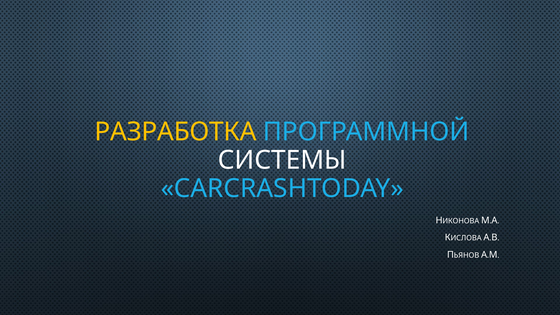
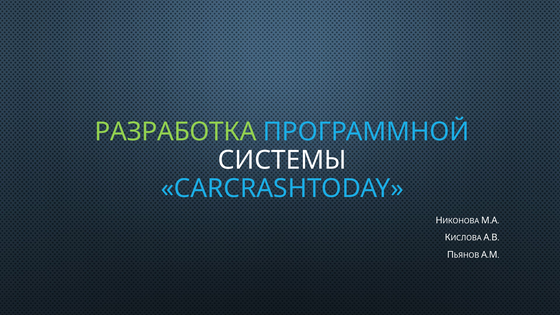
РАЗРАБОТКА colour: yellow -> light green (176, 132)
